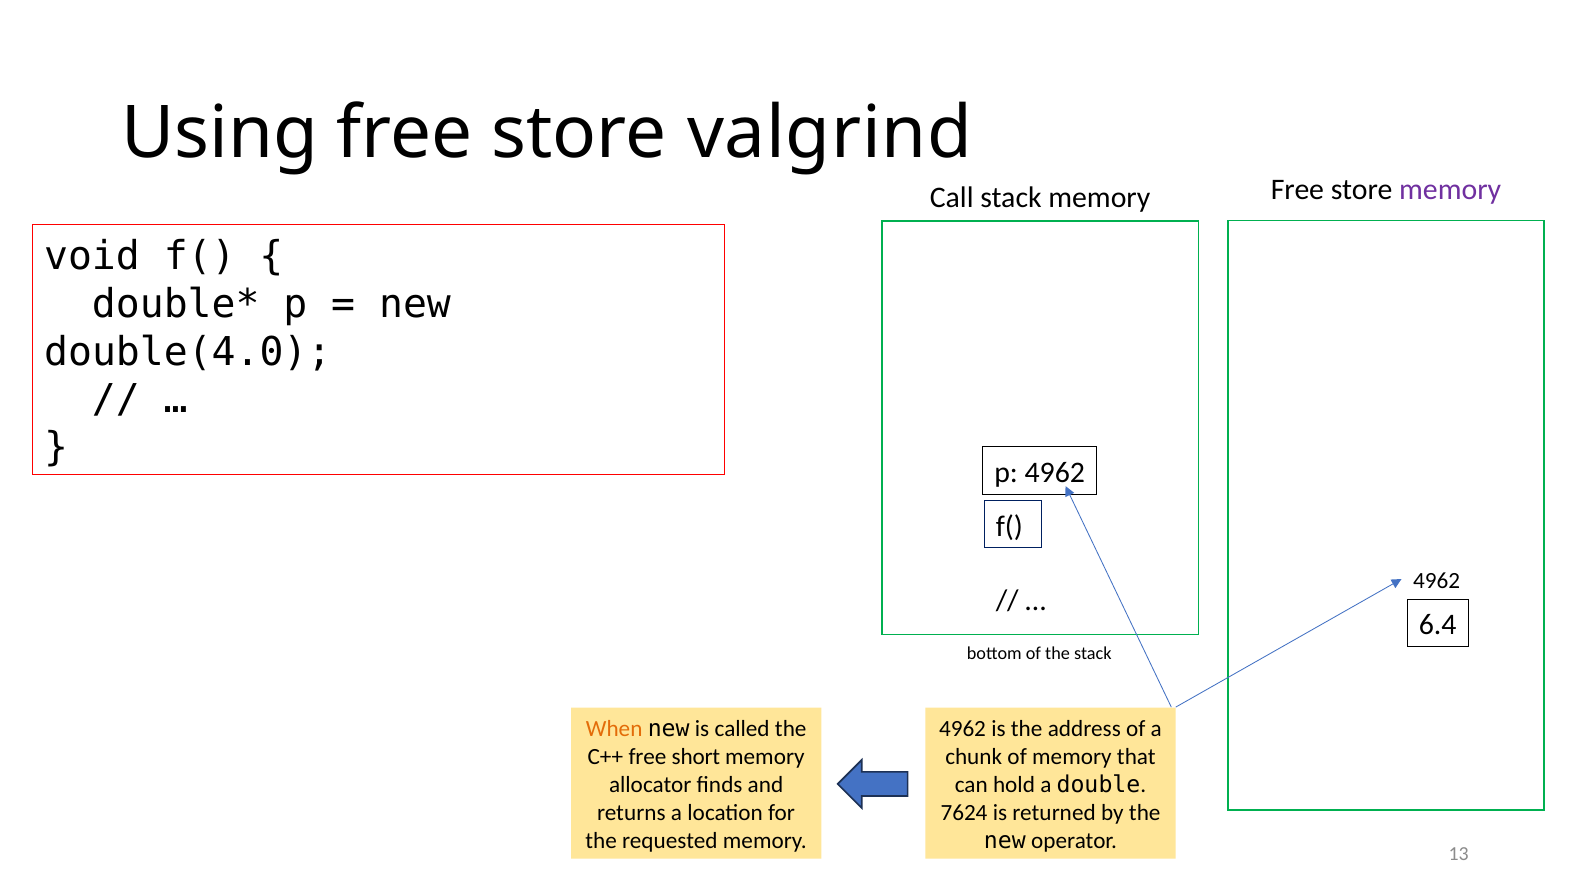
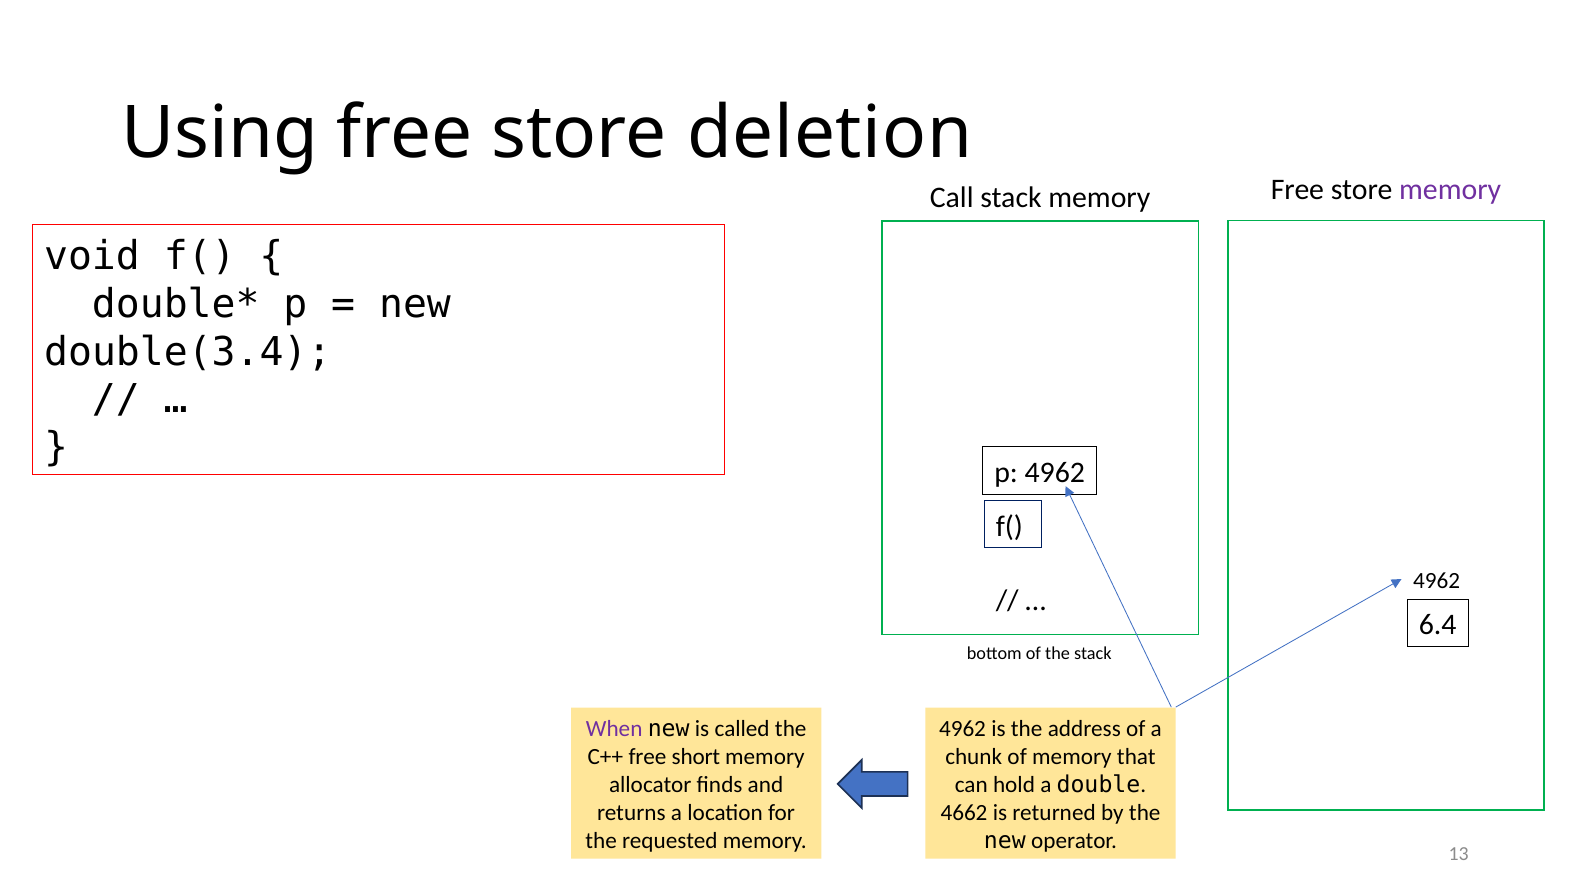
valgrind: valgrind -> deletion (830, 134)
double(4.0: double(4.0 -> double(3.4 (188, 352)
When colour: orange -> purple (614, 729)
7624: 7624 -> 4662 (964, 813)
